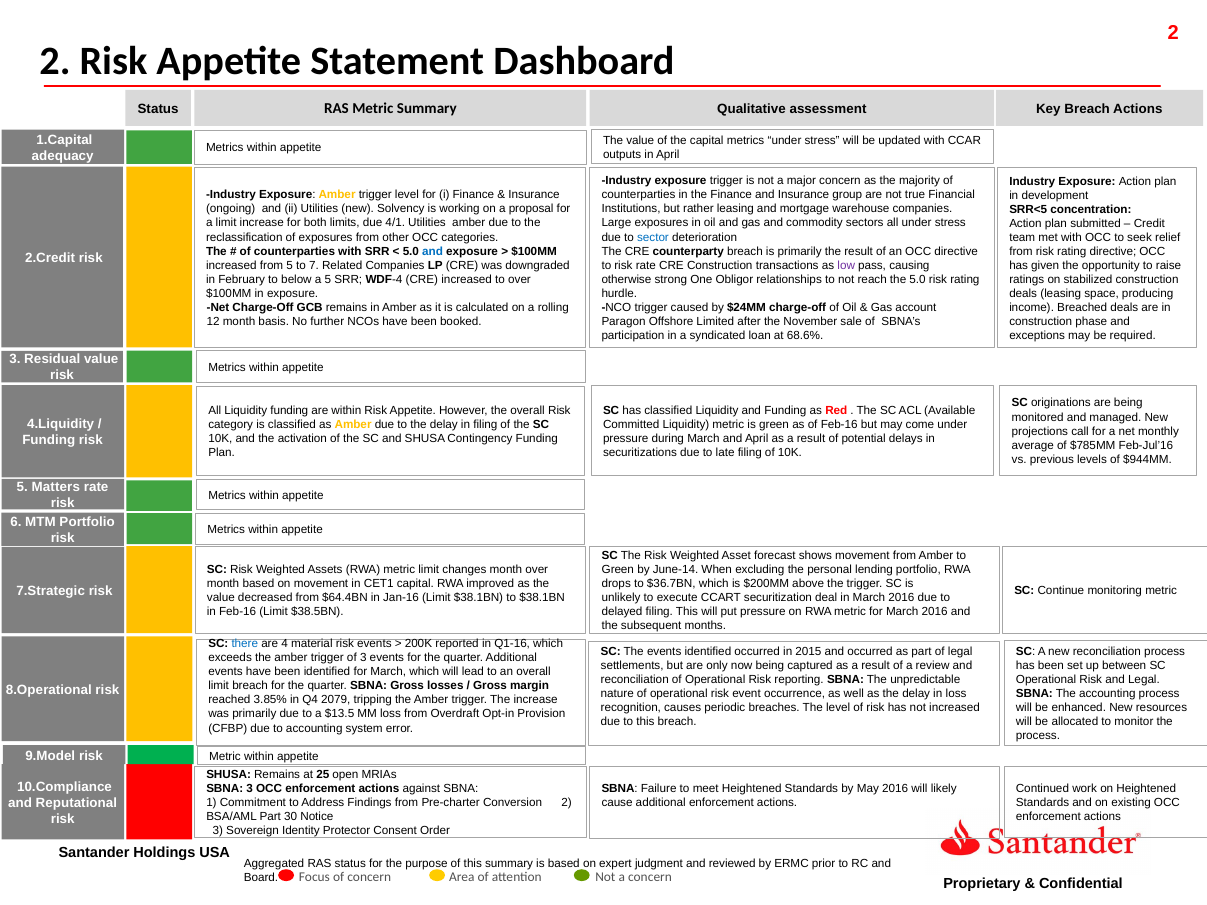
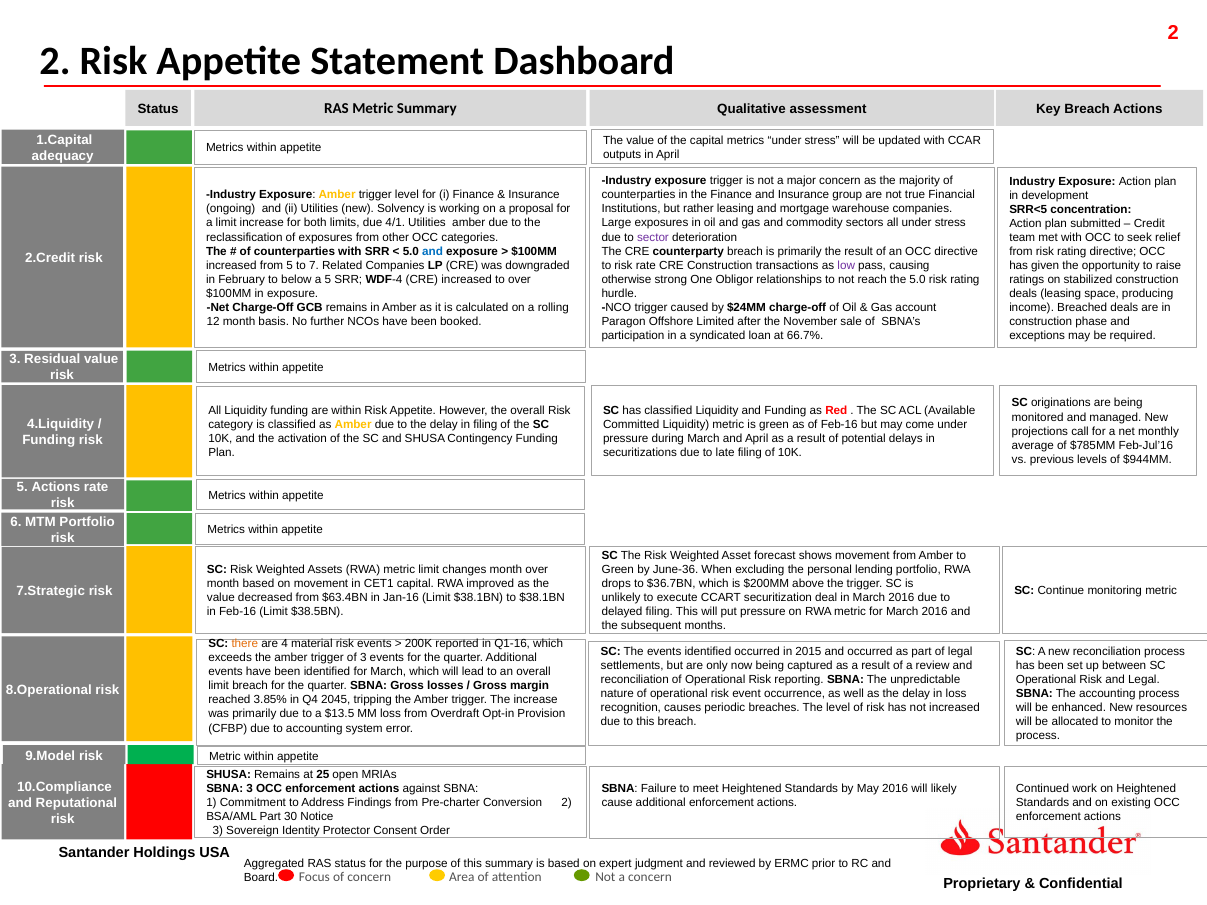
sector colour: blue -> purple (653, 237)
68.6%: 68.6% -> 66.7% (805, 336)
5 Matters: Matters -> Actions (56, 487)
June-14: June-14 -> June-36 (676, 570)
$64.4BN: $64.4BN -> $63.4BN (345, 598)
there colour: blue -> orange (245, 644)
2079: 2079 -> 2045 (336, 700)
